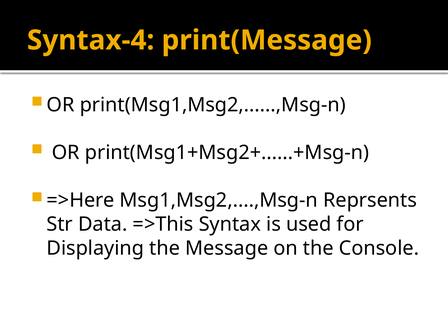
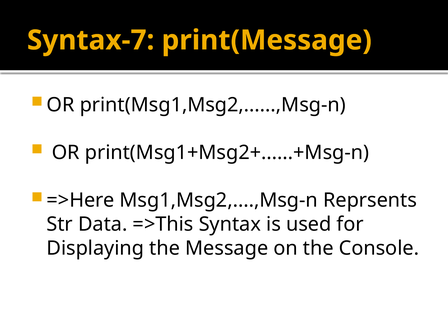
Syntax-4: Syntax-4 -> Syntax-7 (91, 40)
